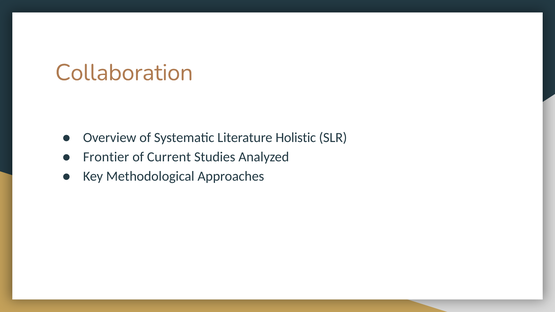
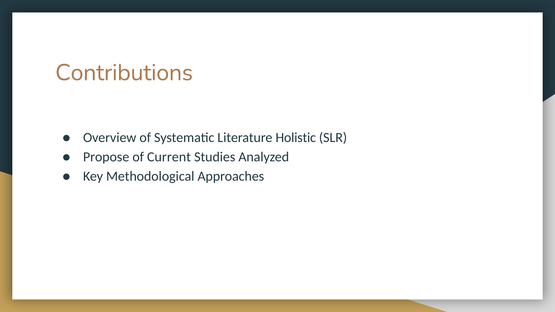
Collaboration: Collaboration -> Contributions (124, 73)
Frontier: Frontier -> Propose (106, 157)
